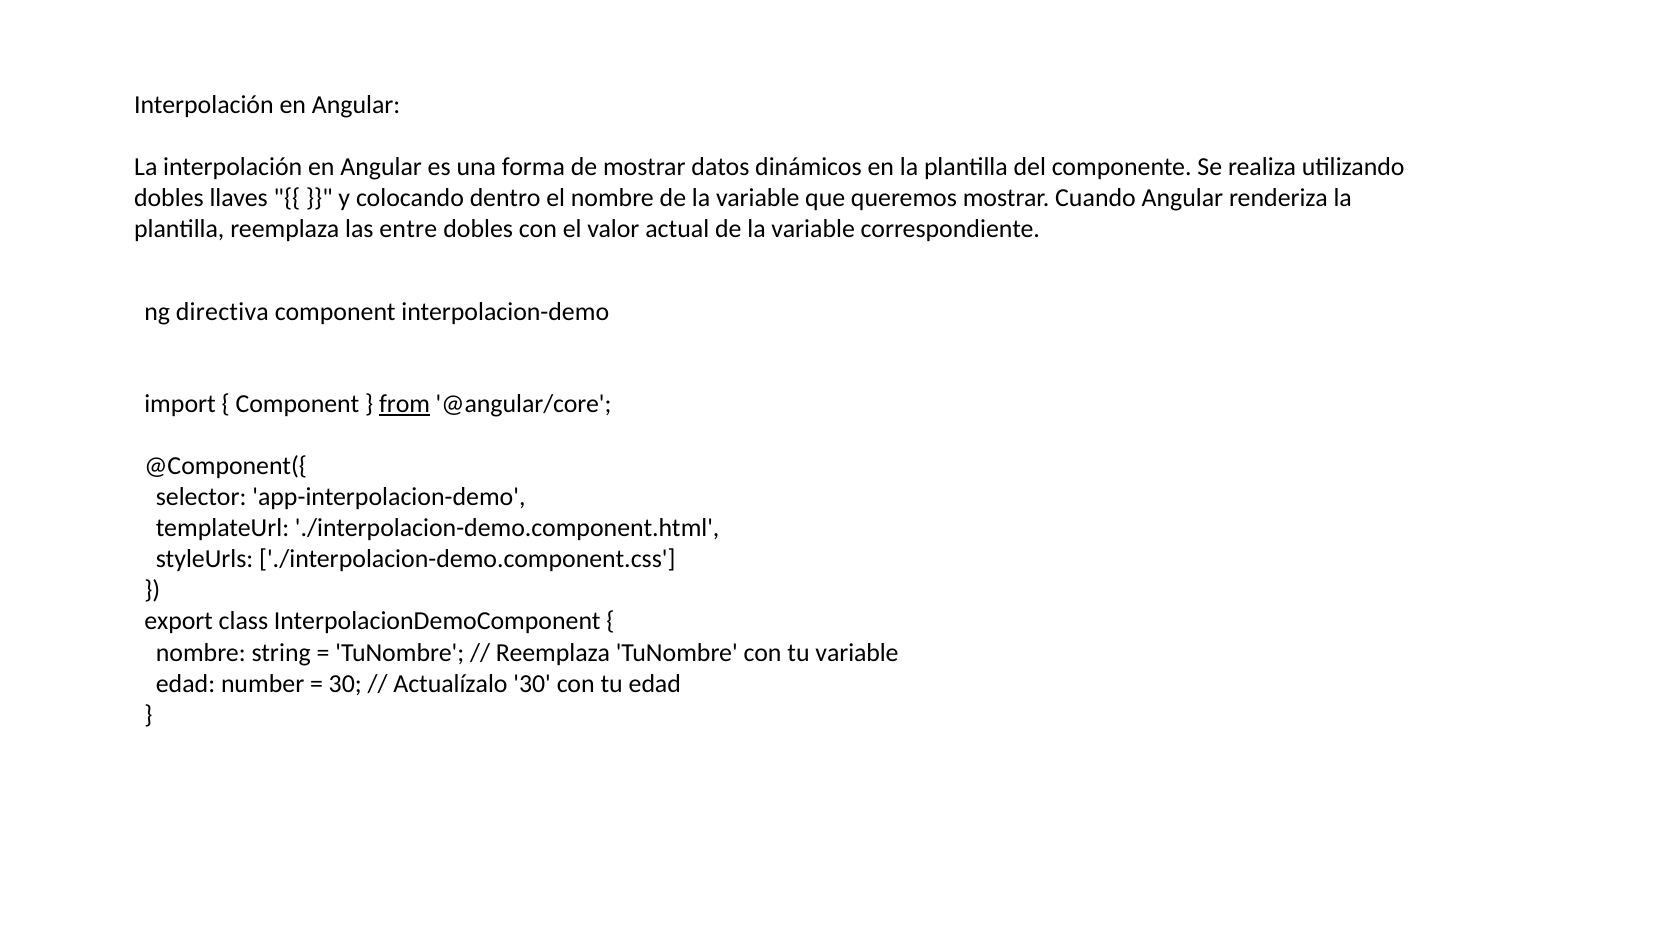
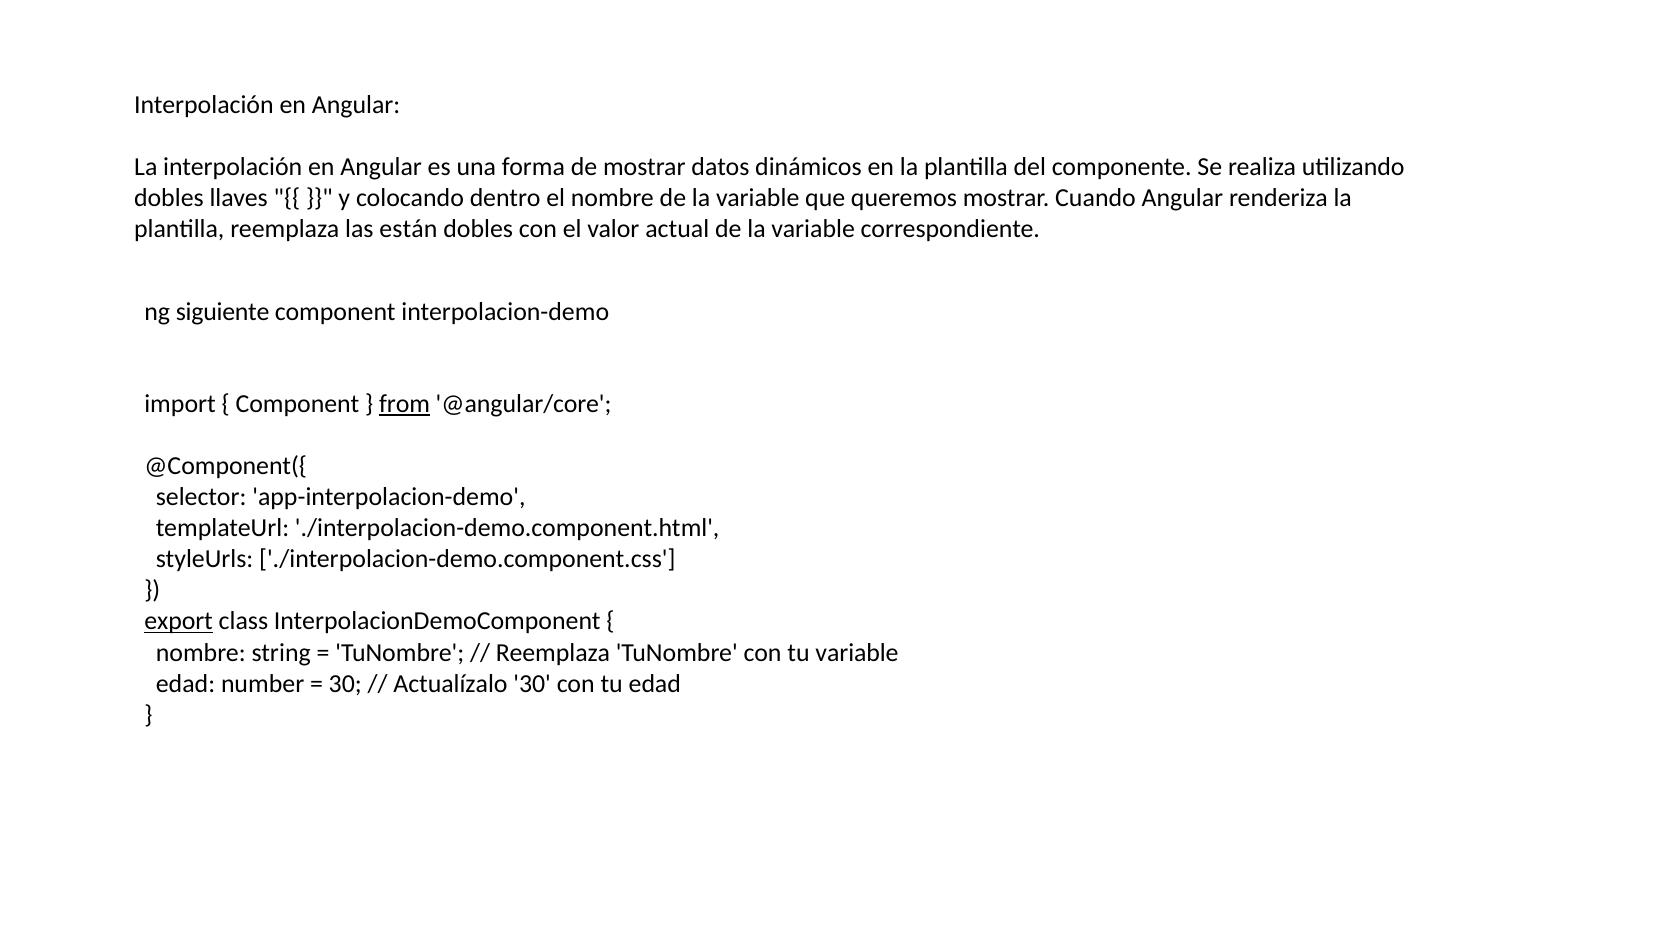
entre: entre -> están (408, 229)
directiva: directiva -> siguiente (223, 311)
export underline: none -> present (179, 621)
